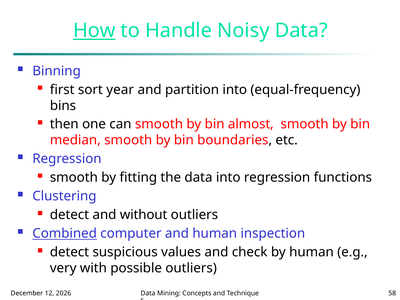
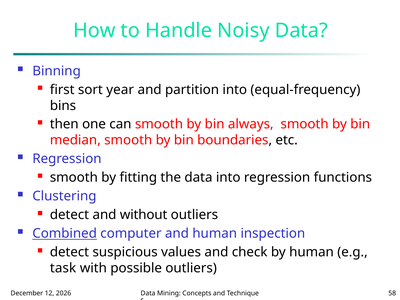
How underline: present -> none (94, 31)
almost: almost -> always (251, 124)
very: very -> task (63, 268)
